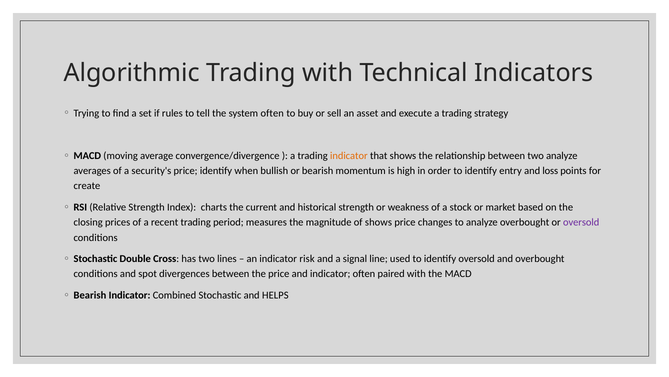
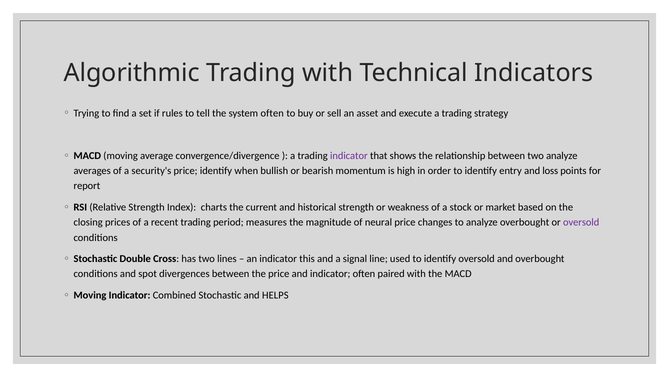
indicator colour: orange -> purple (349, 156)
create: create -> report (87, 186)
of shows: shows -> neural (379, 222)
risk: risk -> this (307, 258)
Bearish: Bearish -> Moving (90, 295)
